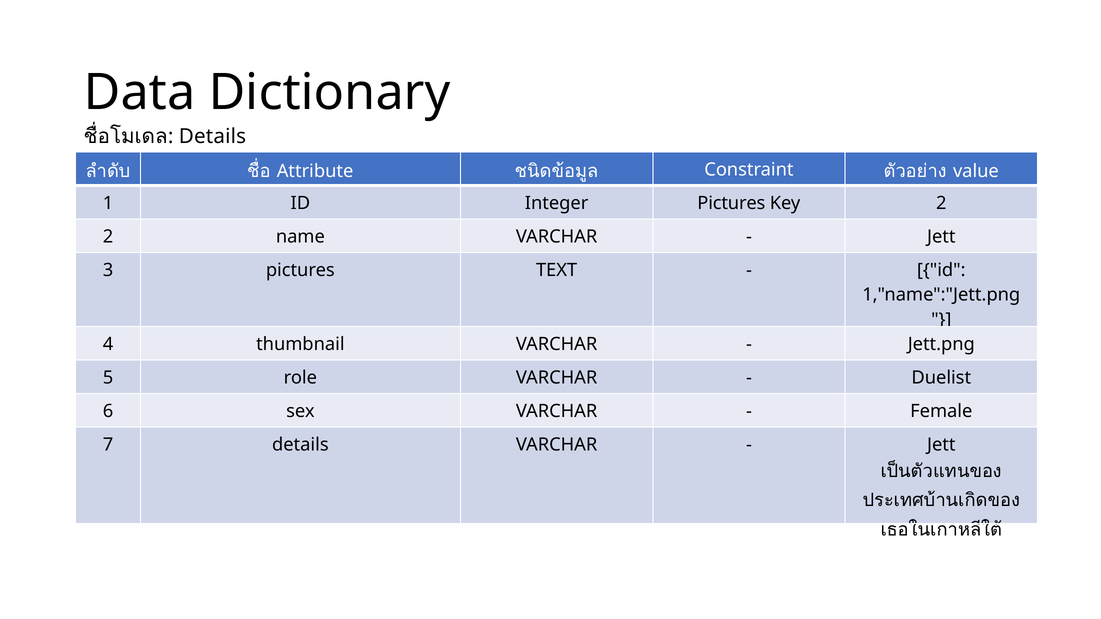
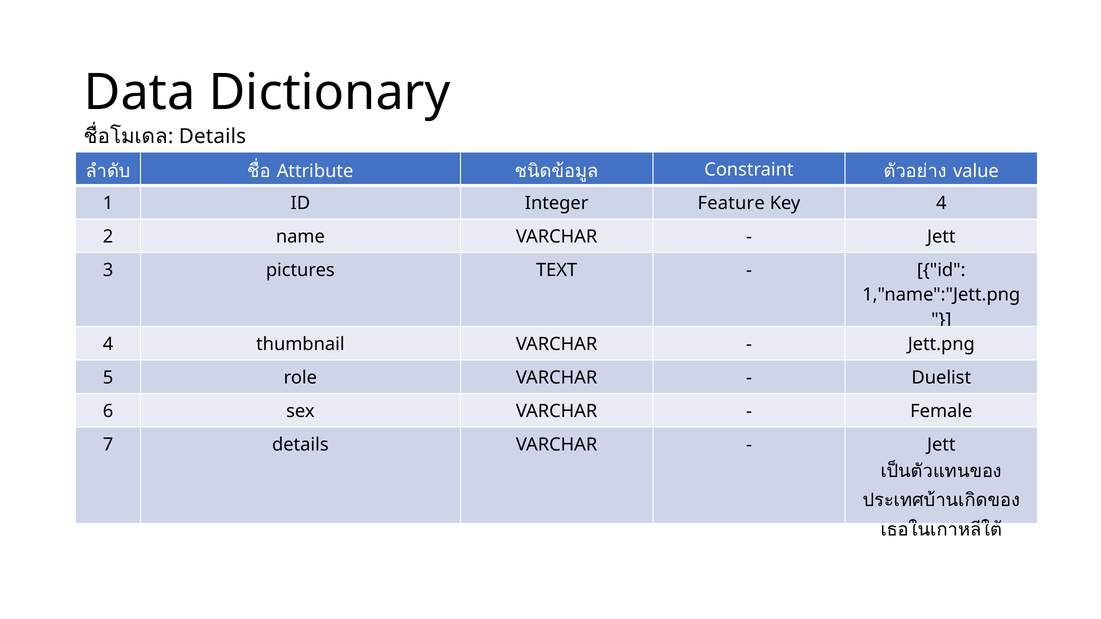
Integer Pictures: Pictures -> Feature (731, 203)
Key 2: 2 -> 4 (941, 203)
